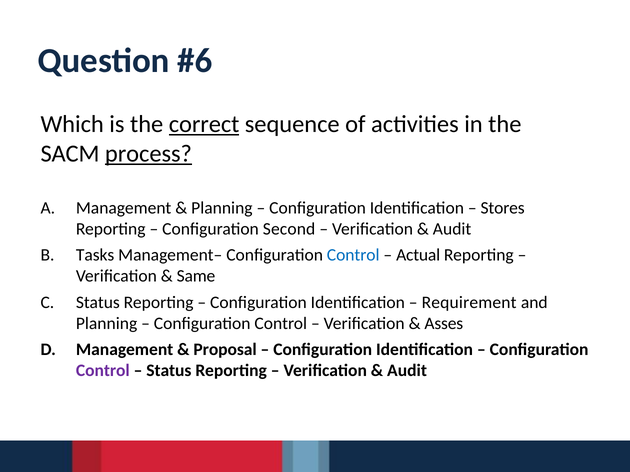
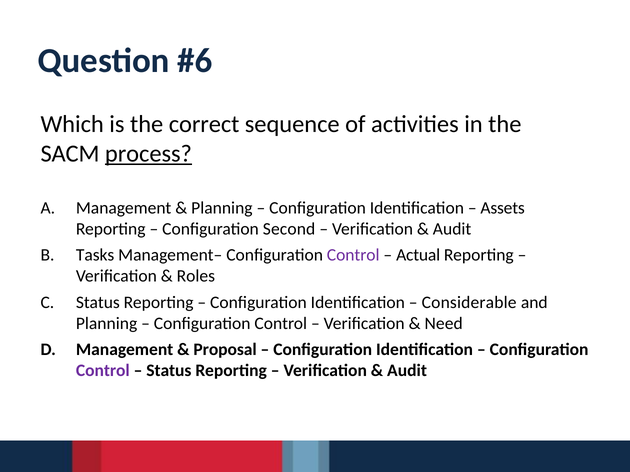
correct underline: present -> none (204, 124)
Stores: Stores -> Assets (503, 208)
Control colour: blue -> purple (353, 255)
Same: Same -> Roles (196, 276)
Requirement: Requirement -> Considerable (469, 303)
Asses: Asses -> Need (444, 324)
